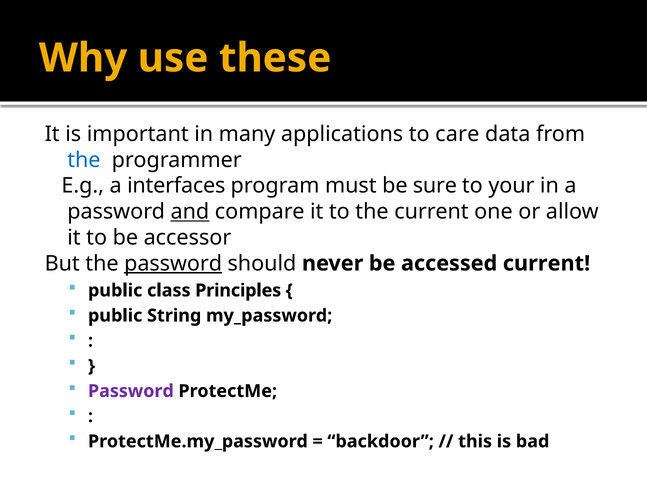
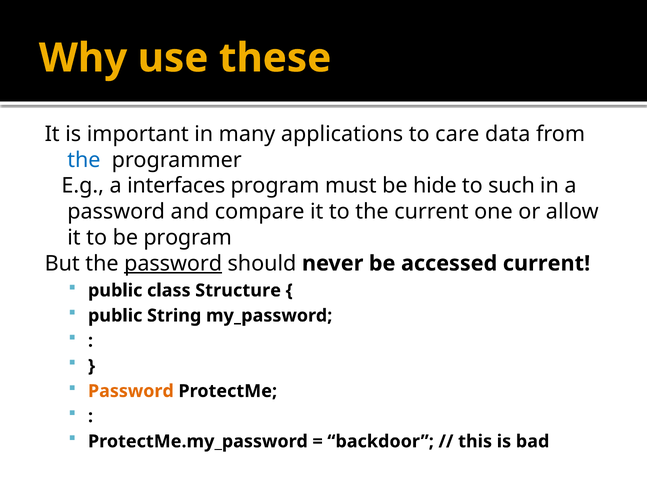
sure: sure -> hide (435, 186)
your: your -> such (511, 186)
and underline: present -> none (190, 212)
be accessor: accessor -> program (188, 238)
Principles: Principles -> Structure (238, 291)
Password colour: purple -> orange (131, 391)
